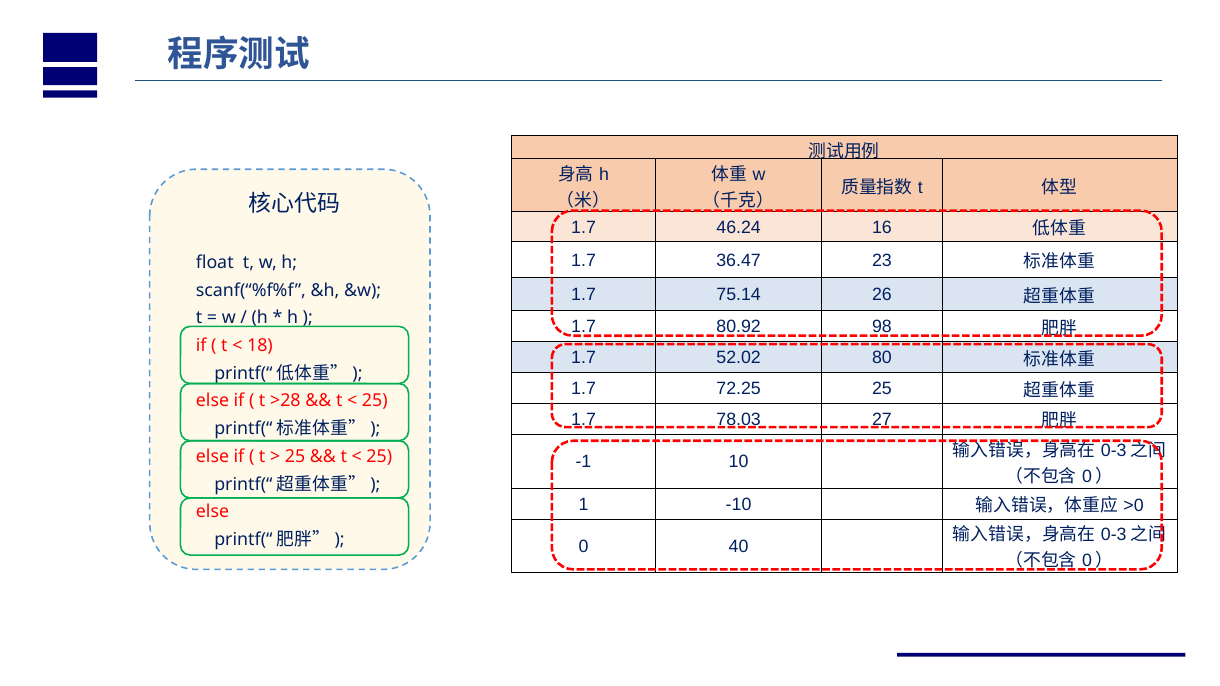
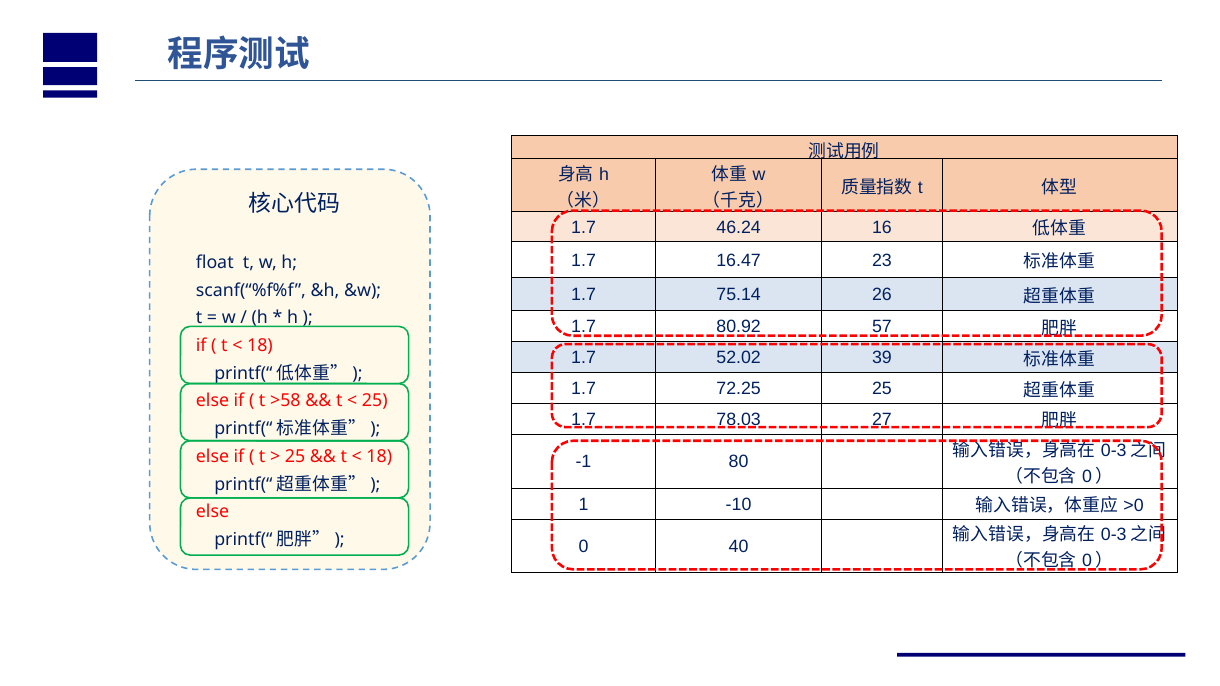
36.47: 36.47 -> 16.47 (739, 260)
98: 98 -> 57 (882, 327)
80: 80 -> 39 (882, 358)
>28: >28 -> >58 (285, 401)
25: 25 -> 18 (379, 457)
10: 10 -> 80 (739, 462)
